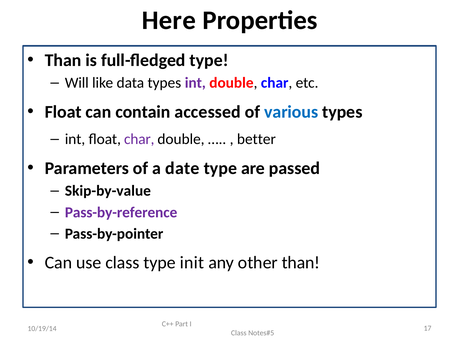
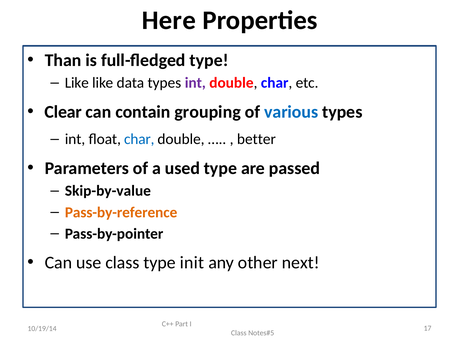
Will: Will -> Like (77, 83)
Float: Float -> Clear (63, 112)
accessed: accessed -> grouping (208, 112)
char colour: purple -> blue (139, 139)
date: date -> used (182, 168)
Pass-by-reference colour: purple -> orange (121, 212)
other than: than -> next (301, 263)
